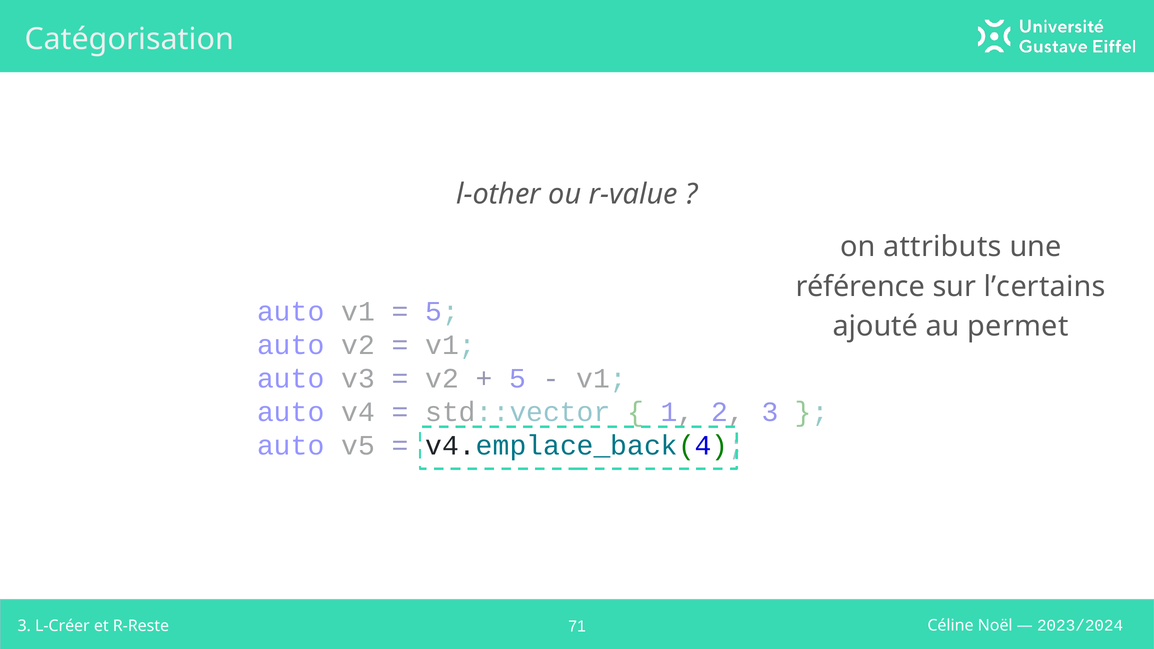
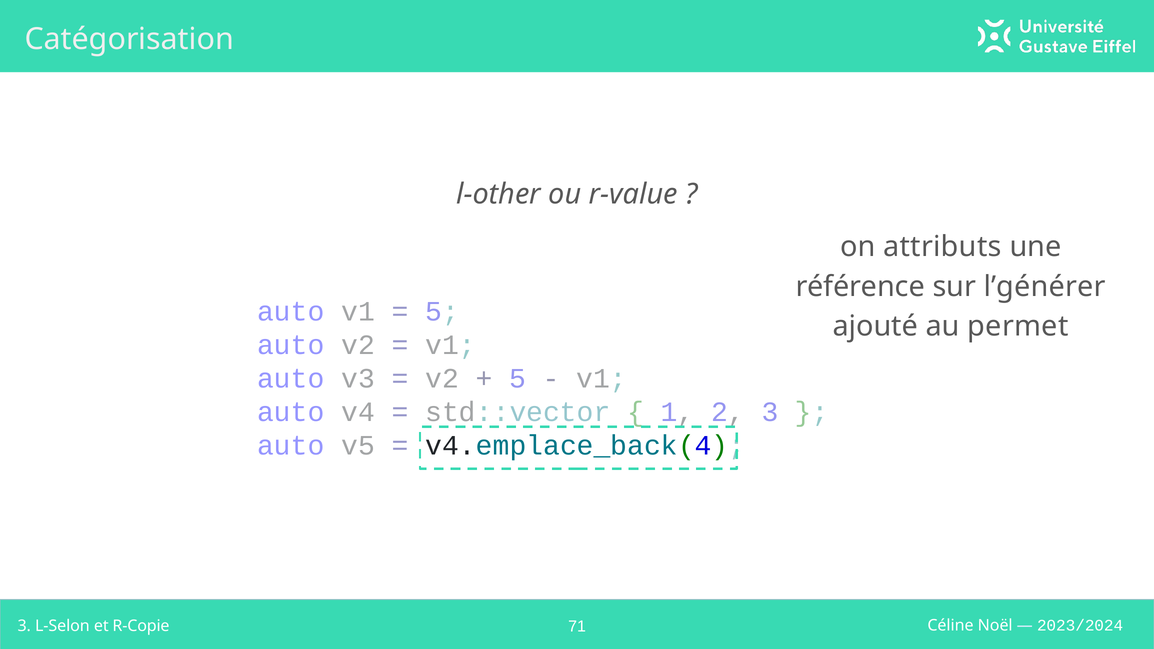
l’certains: l’certains -> l’générer (1045, 287)
L-Créer: L-Créer -> L-Selon (62, 626)
R-Reste: R-Reste -> R-Copie (141, 626)
